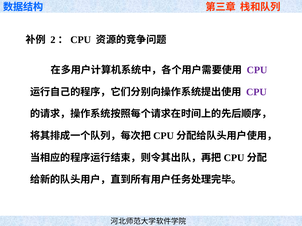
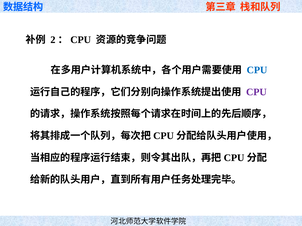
CPU colour: purple -> blue (257, 70)
